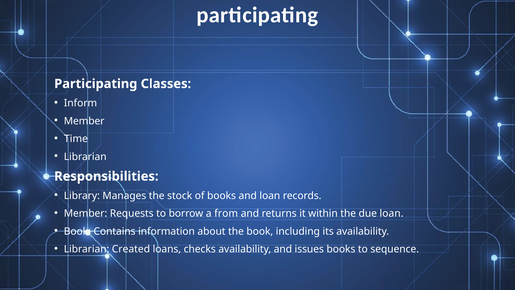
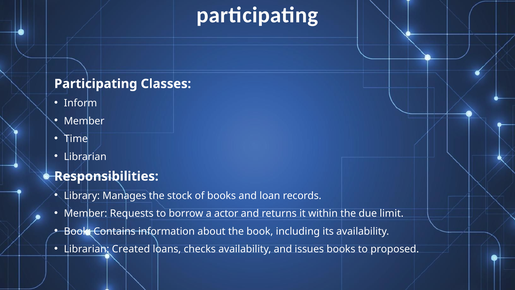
from: from -> actor (226, 213)
due loan: loan -> limit (392, 213)
sequence: sequence -> proposed (395, 249)
